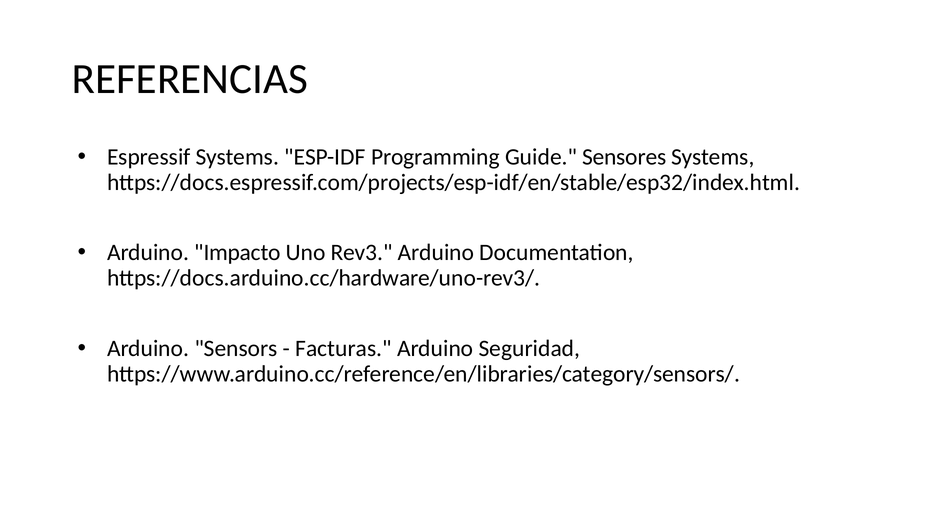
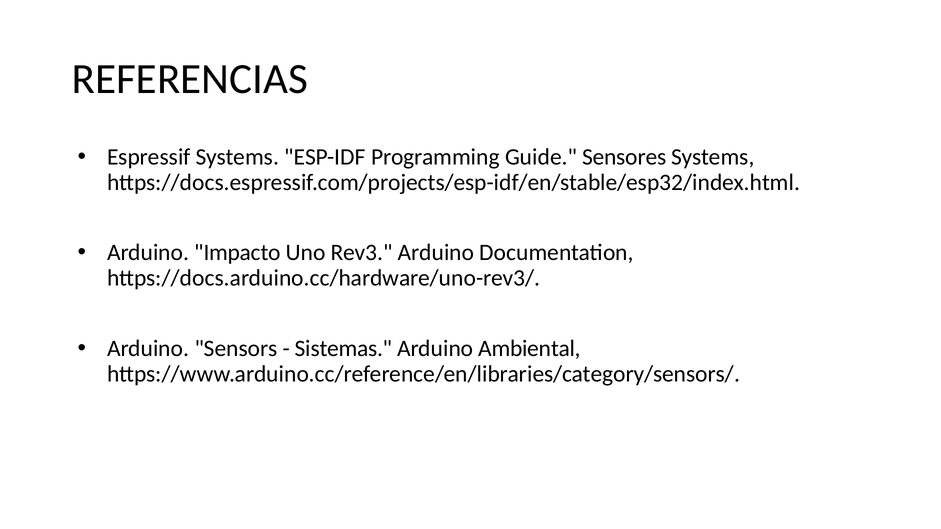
Facturas: Facturas -> Sistemas (344, 349)
Seguridad: Seguridad -> Ambiental (529, 349)
